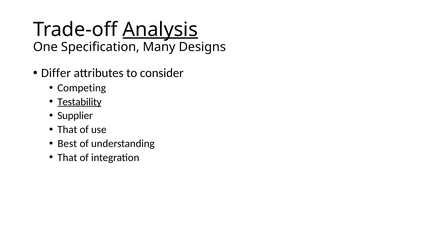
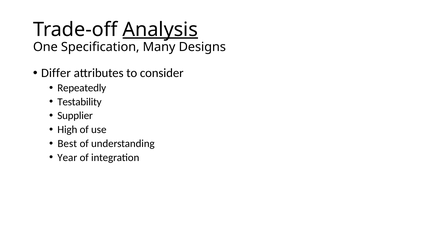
Competing: Competing -> Repeatedly (82, 88)
Testability underline: present -> none (79, 102)
That: That -> High (67, 130)
That: That -> Year (67, 158)
